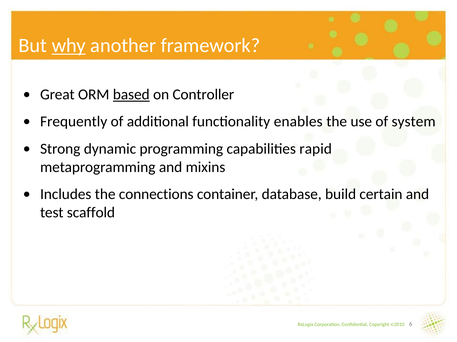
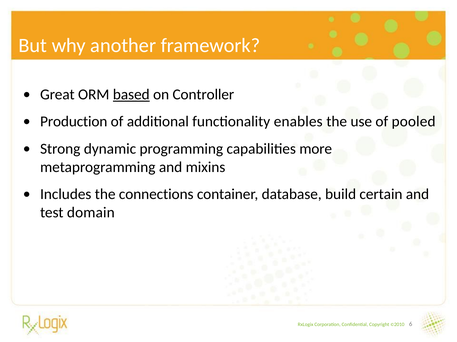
why underline: present -> none (69, 46)
Frequently: Frequently -> Production (74, 122)
system: system -> pooled (414, 122)
rapid: rapid -> more (316, 149)
scaffold: scaffold -> domain (91, 213)
